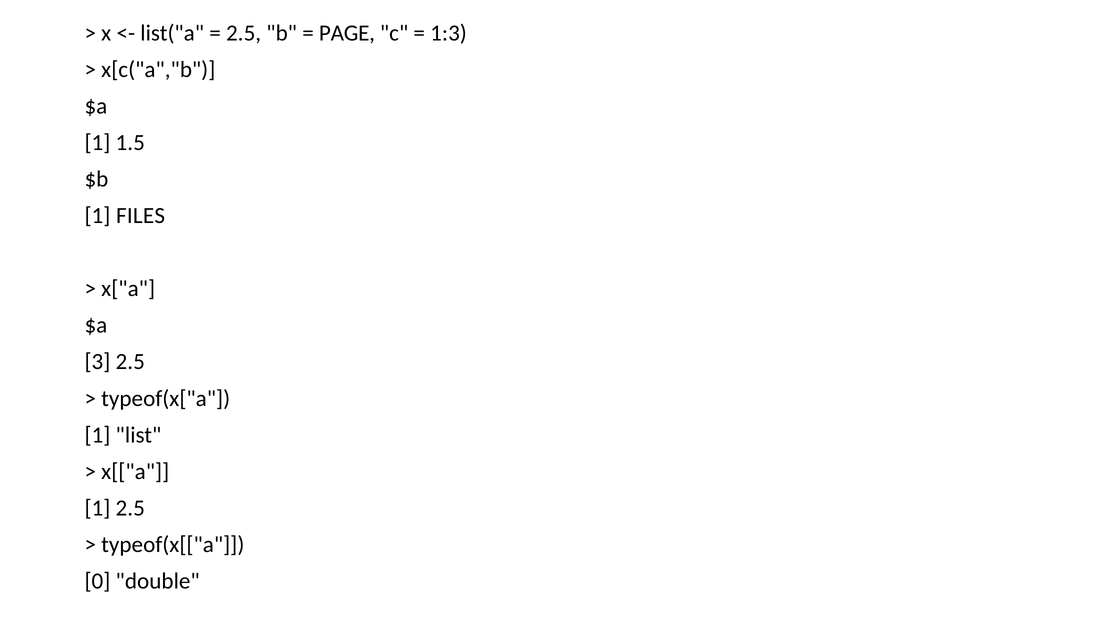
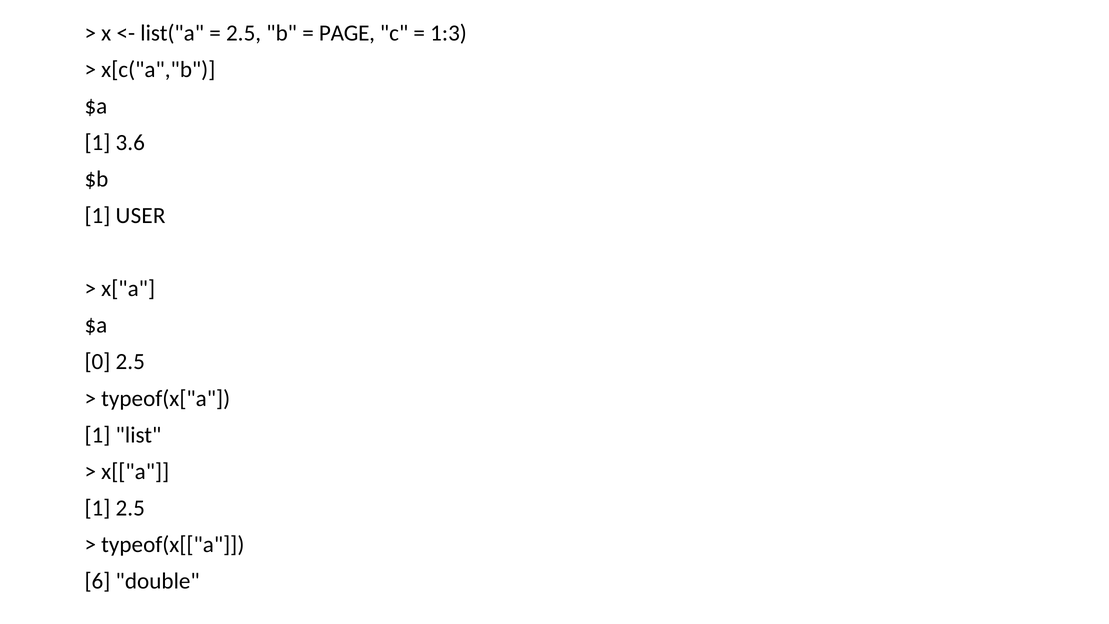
1.5: 1.5 -> 3.6 (130, 143)
FILES: FILES -> USER (141, 216)
3: 3 -> 0 (97, 362)
0: 0 -> 6 (97, 581)
